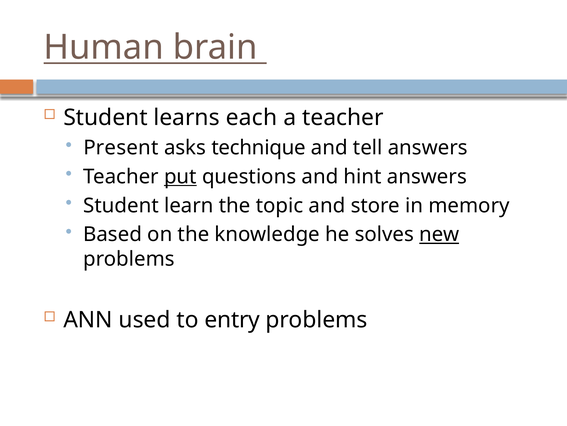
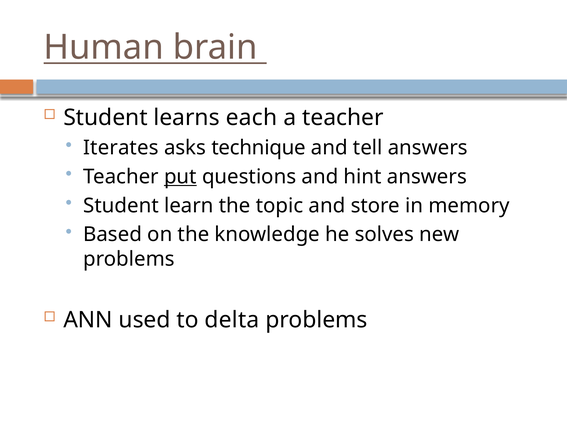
Present: Present -> Iterates (121, 147)
new underline: present -> none (439, 234)
entry: entry -> delta (232, 319)
